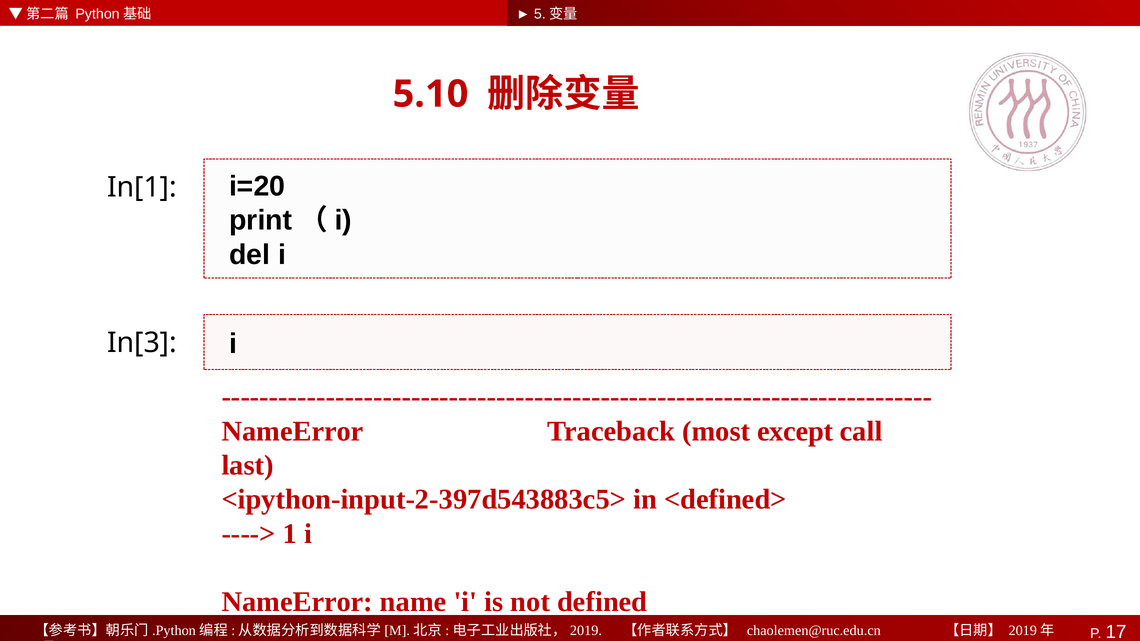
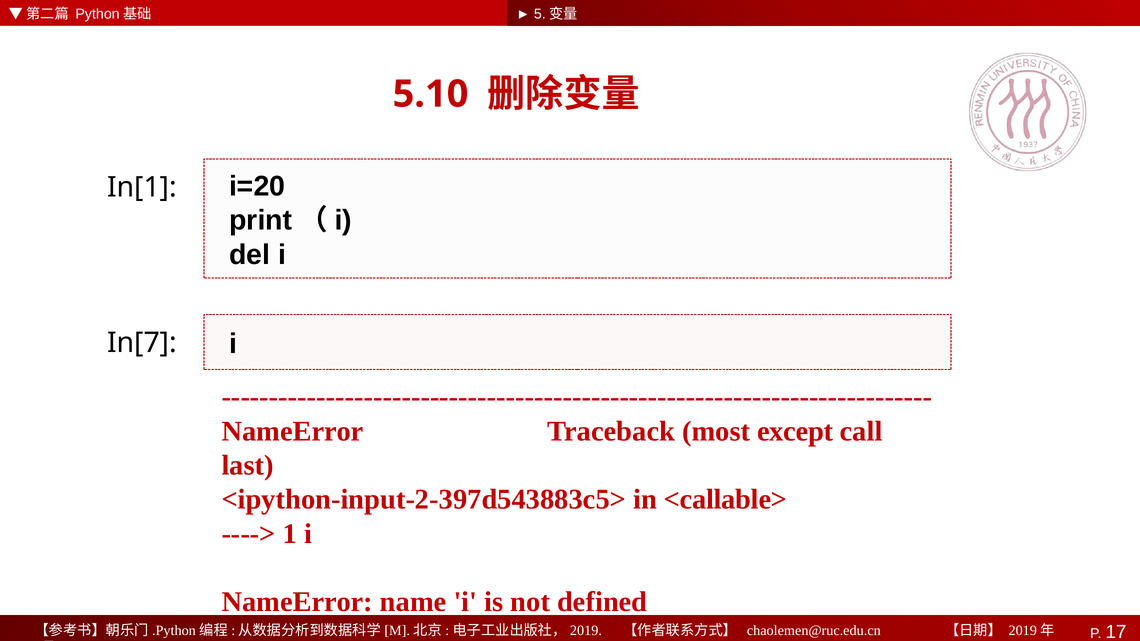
In[3: In[3 -> In[7 (142, 343)
<defined>: <defined> -> <callable> (725, 500)
